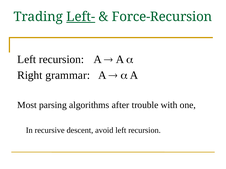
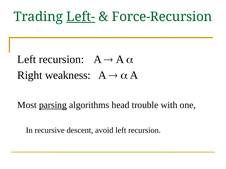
grammar: grammar -> weakness (68, 75)
parsing underline: none -> present (53, 105)
after: after -> head (121, 105)
